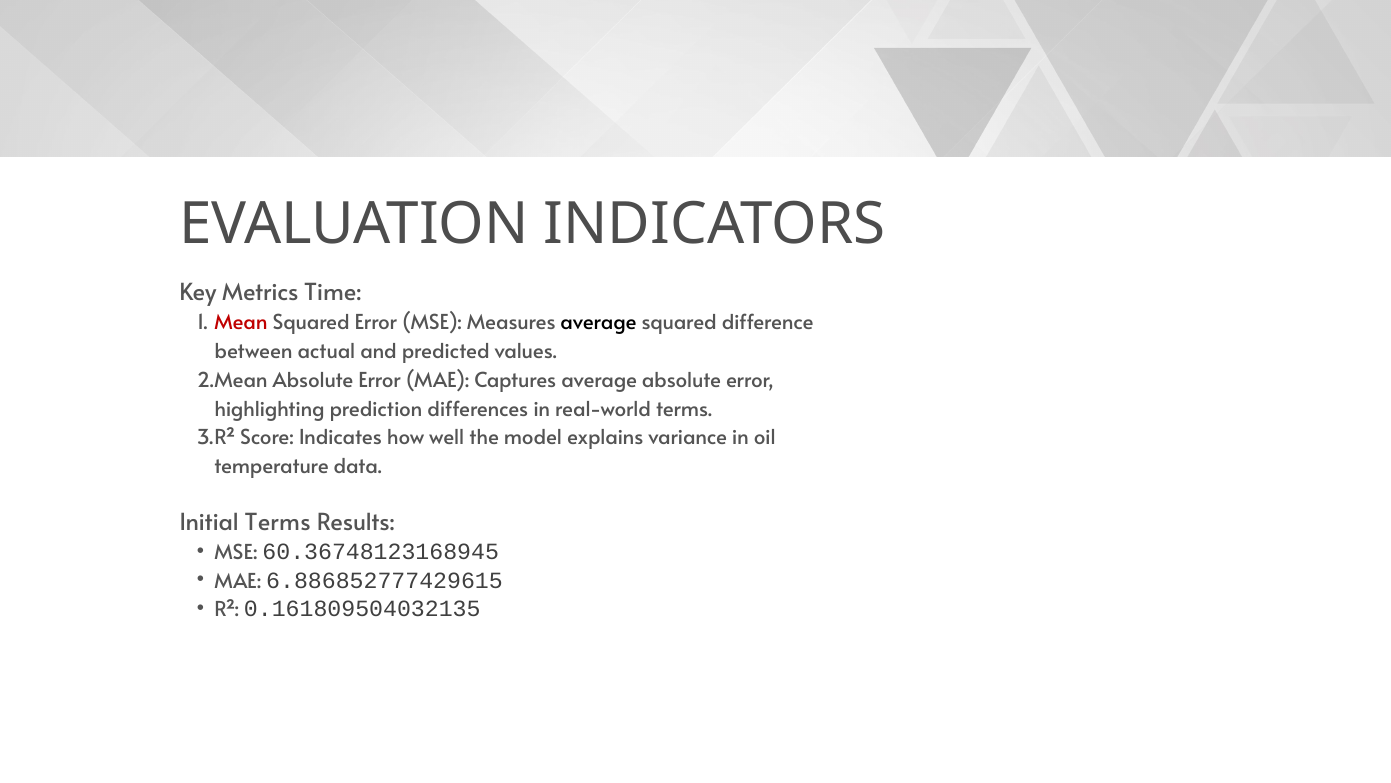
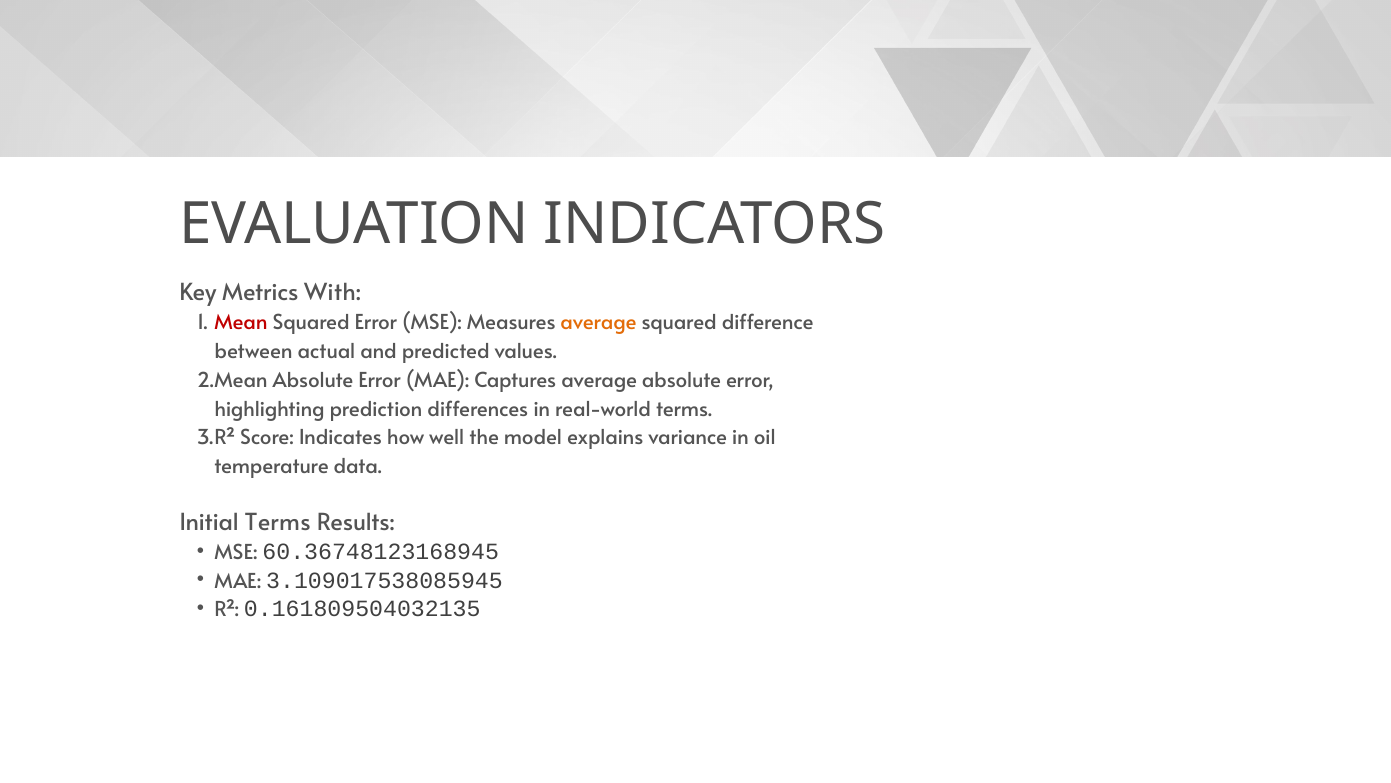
Time: Time -> With (333, 292)
average colour: black -> orange (599, 323)
6.886852777429615: 6.886852777429615 -> 3.109017538085945 (385, 580)
